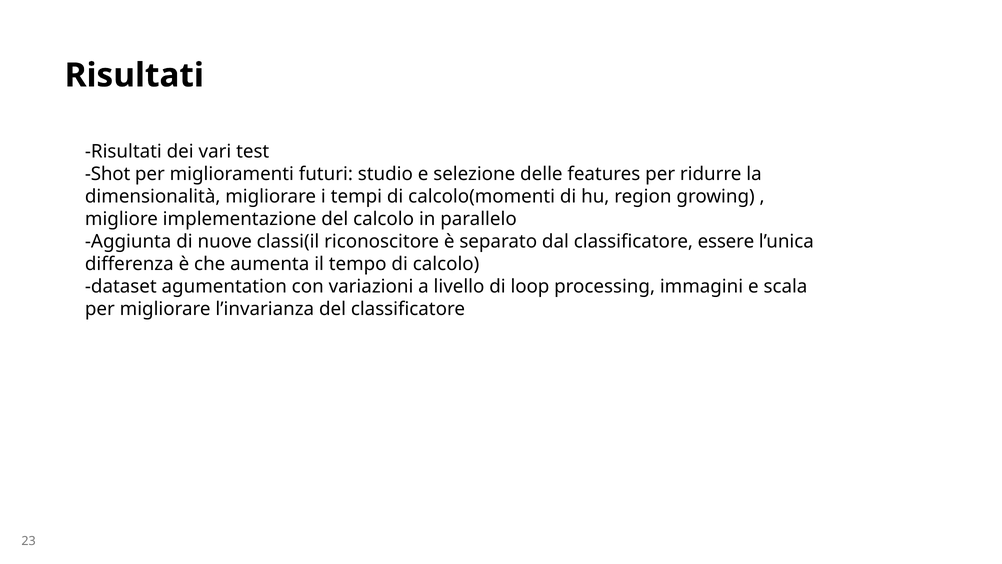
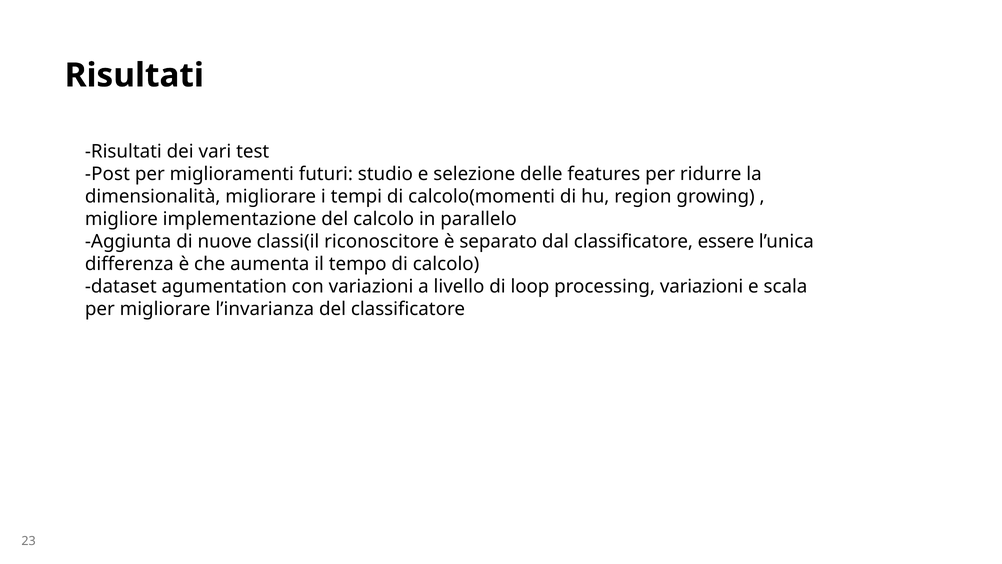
Shot: Shot -> Post (107, 174)
processing immagini: immagini -> variazioni (702, 286)
